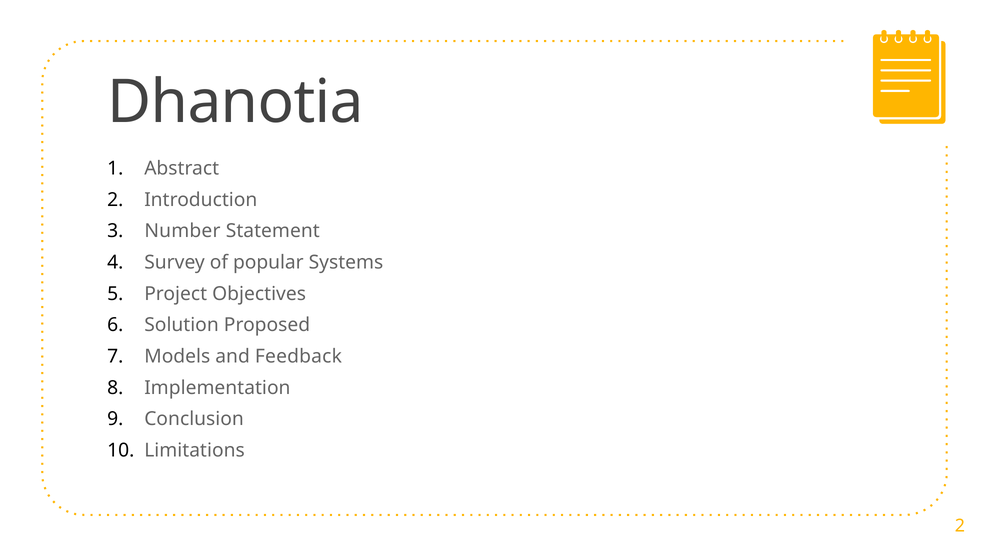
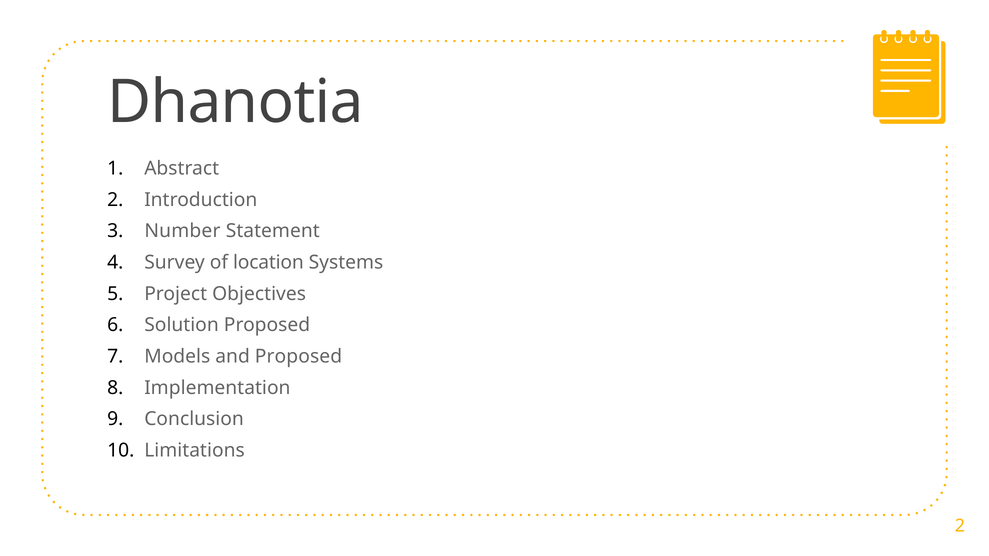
popular: popular -> location (268, 263)
and Feedback: Feedback -> Proposed (298, 357)
